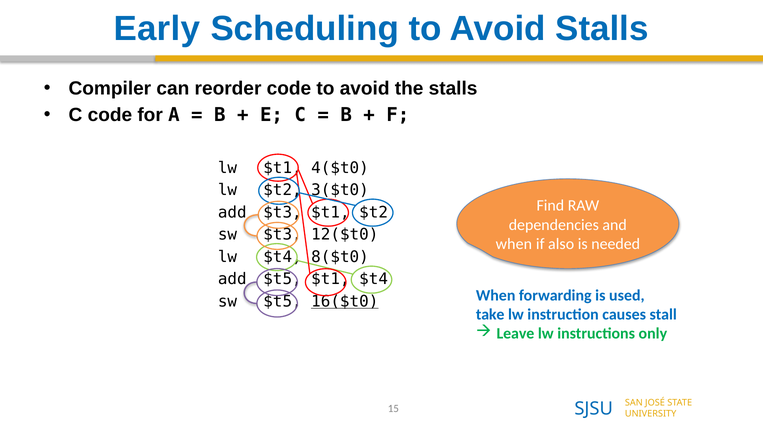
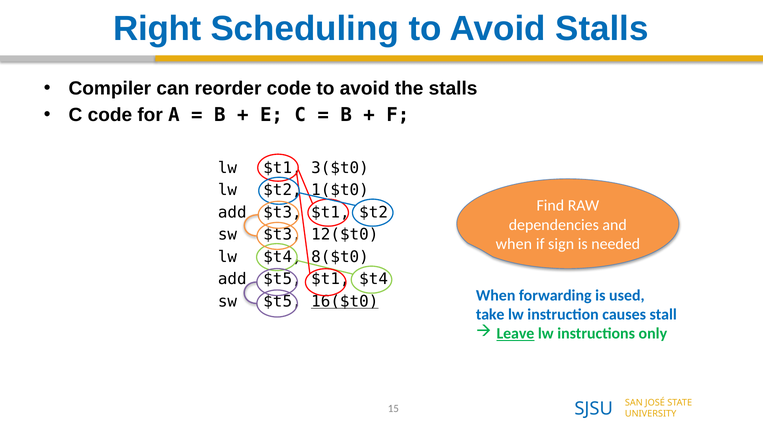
Early: Early -> Right (157, 29)
4($t0: 4($t0 -> 3($t0 (340, 168)
3($t0: 3($t0 -> 1($t0 (340, 190)
also: also -> sign (561, 244)
Leave underline: none -> present (515, 334)
